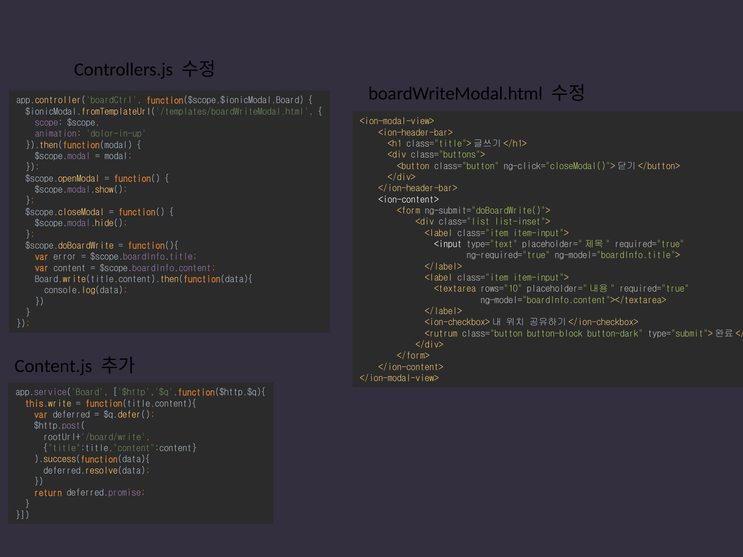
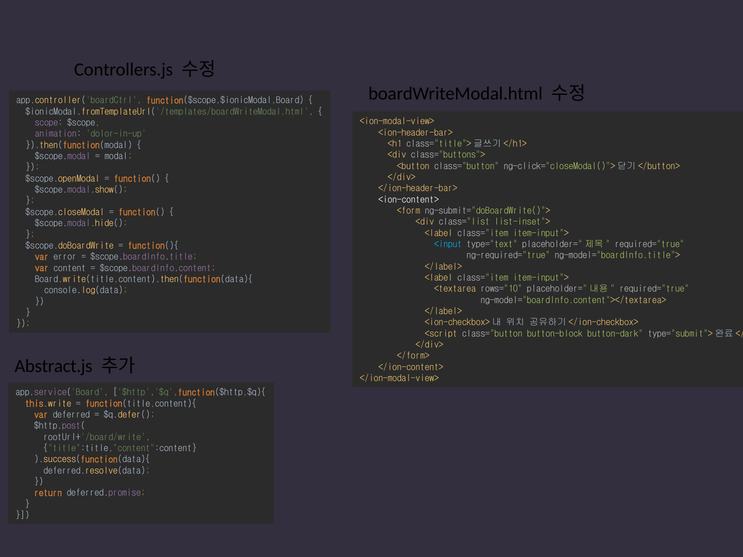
<input colour: white -> light blue (448, 244)
<rutrum: <rutrum -> <script (441, 334)
Content.js: Content.js -> Abstract.js (54, 366)
